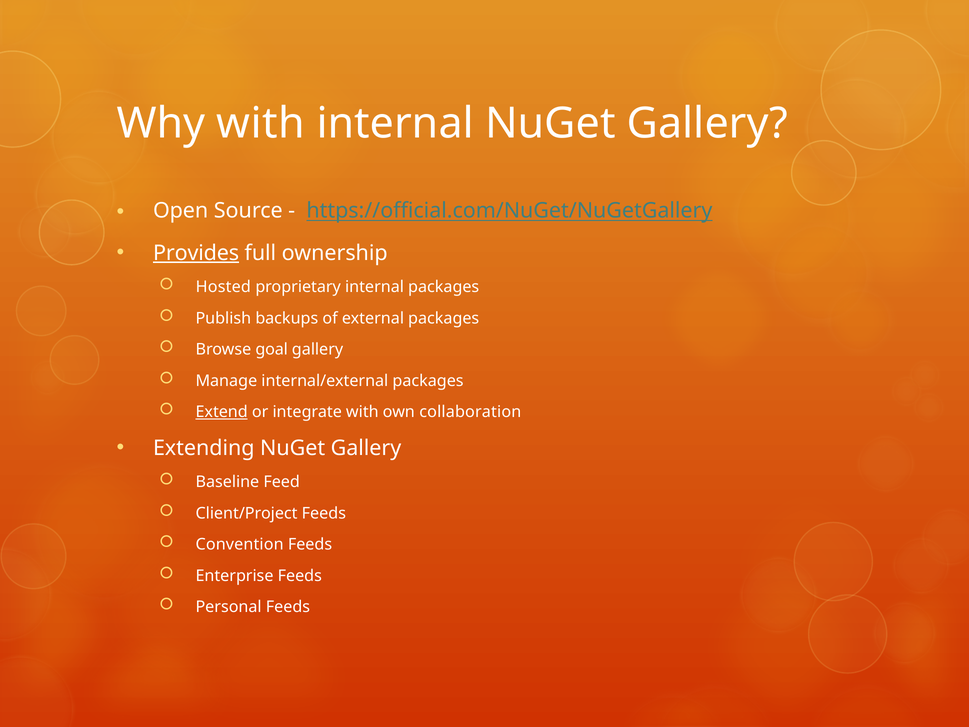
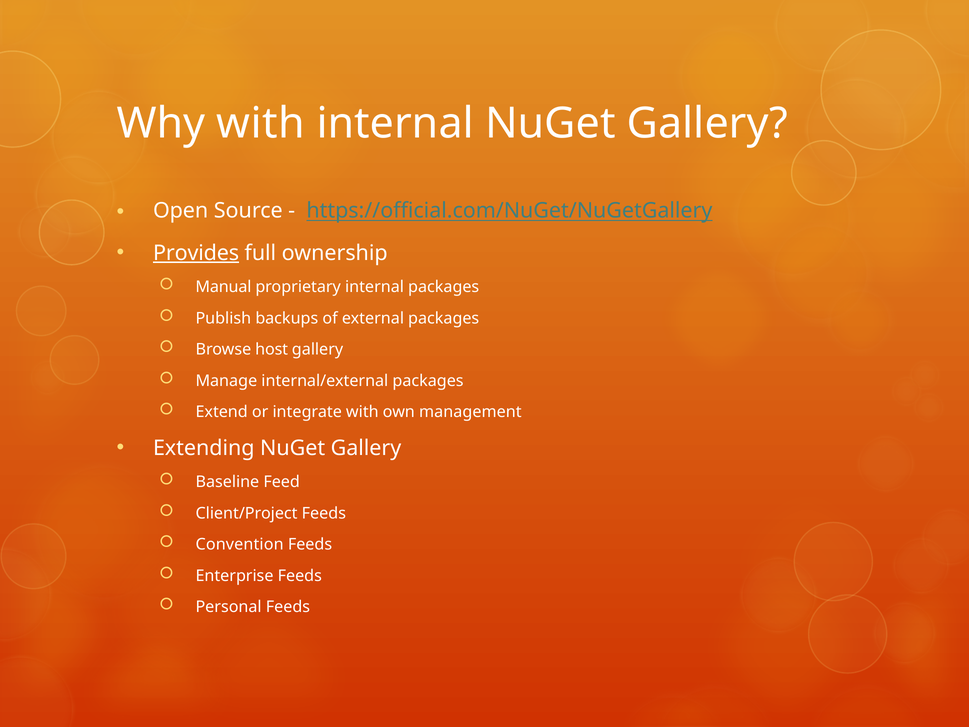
Hosted: Hosted -> Manual (223, 287)
goal: goal -> host (272, 349)
Extend underline: present -> none (222, 412)
collaboration: collaboration -> management (470, 412)
